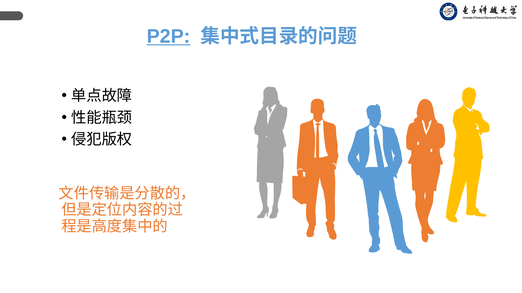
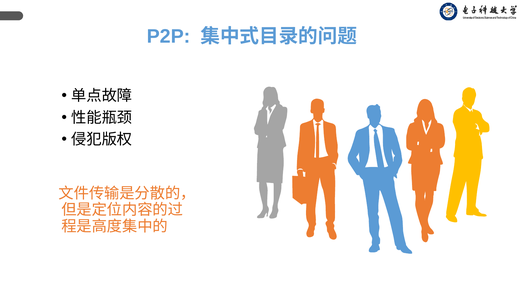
P2P underline: present -> none (169, 36)
